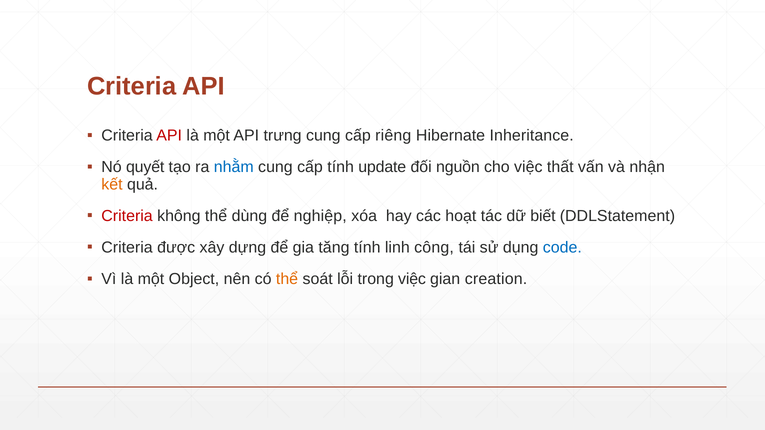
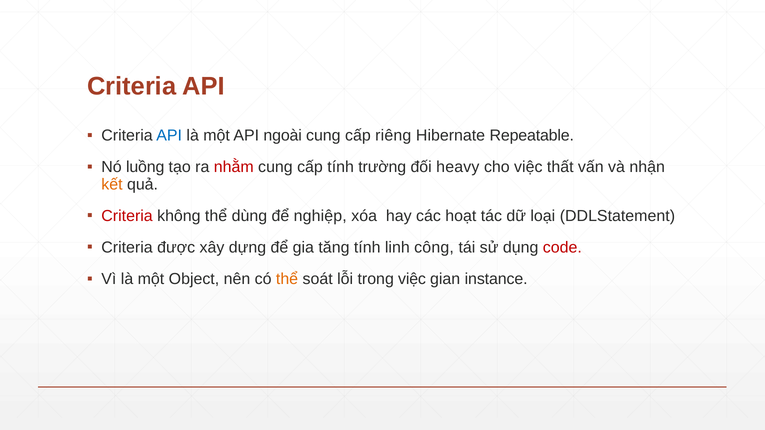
API colour: red -> blue (169, 136)
trưng: trưng -> ngoài (283, 136)
Inheritance: Inheritance -> Repeatable (532, 136)
quyết: quyết -> luồng (145, 167)
nhằm colour: blue -> red (234, 167)
update: update -> trường (382, 167)
nguồn: nguồn -> heavy (458, 167)
biết: biết -> loại (543, 216)
code colour: blue -> red (562, 248)
creation: creation -> instance (496, 279)
